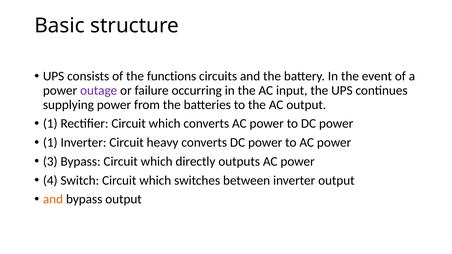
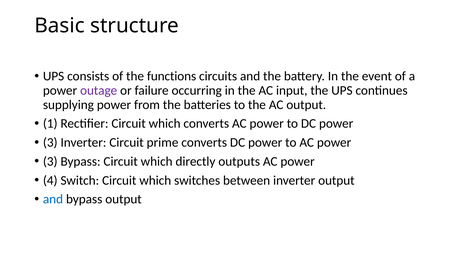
1: 1 -> 3 (50, 143)
heavy: heavy -> prime (163, 143)
and colour: orange -> blue (53, 199)
